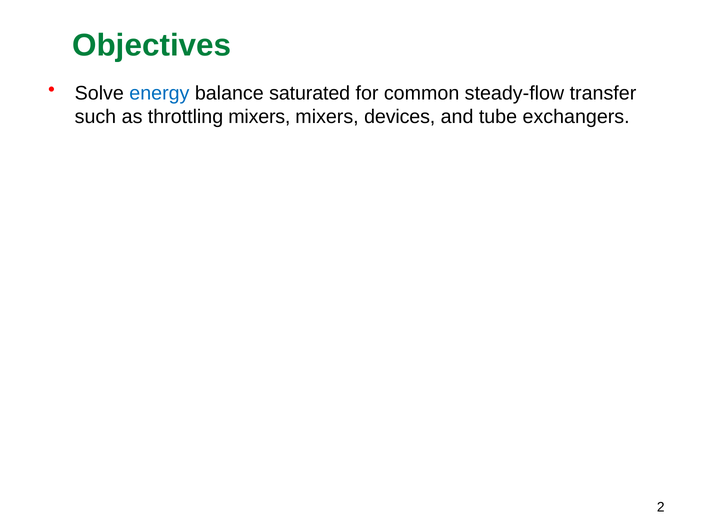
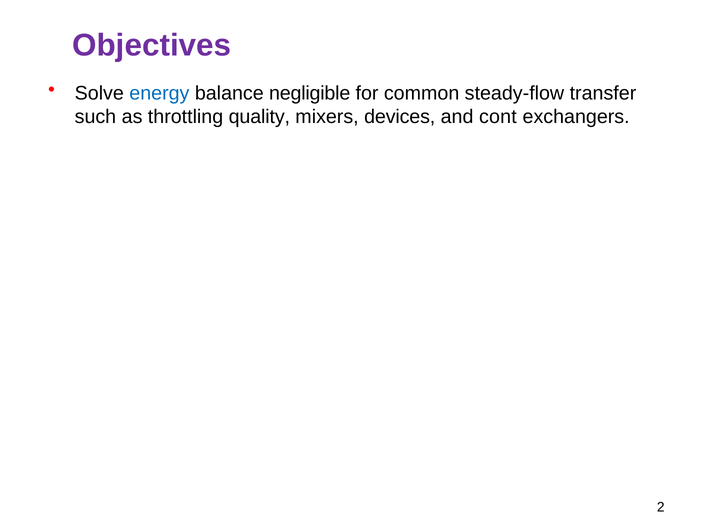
Objectives colour: green -> purple (152, 46)
saturated: saturated -> negligible (310, 93)
throttling mixers: mixers -> quality (259, 117)
tube: tube -> cont (498, 117)
